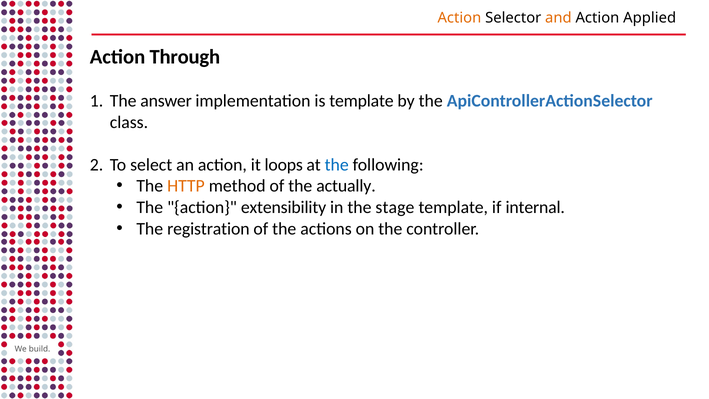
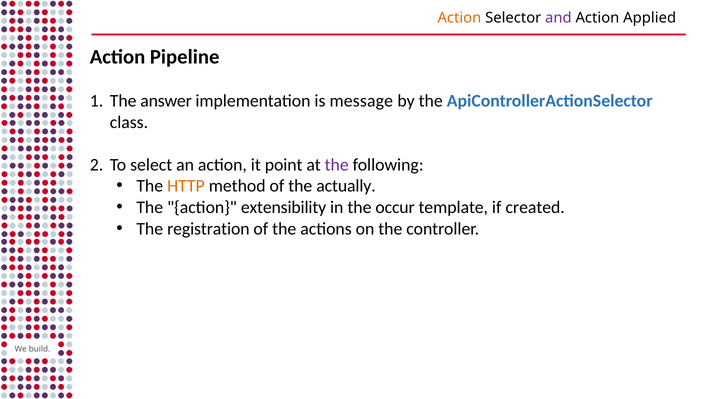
and colour: orange -> purple (558, 18)
Through: Through -> Pipeline (185, 57)
is template: template -> message (361, 101)
loops: loops -> point (284, 165)
the colour: blue -> purple (337, 165)
stage: stage -> occur (395, 207)
internal: internal -> created (535, 207)
